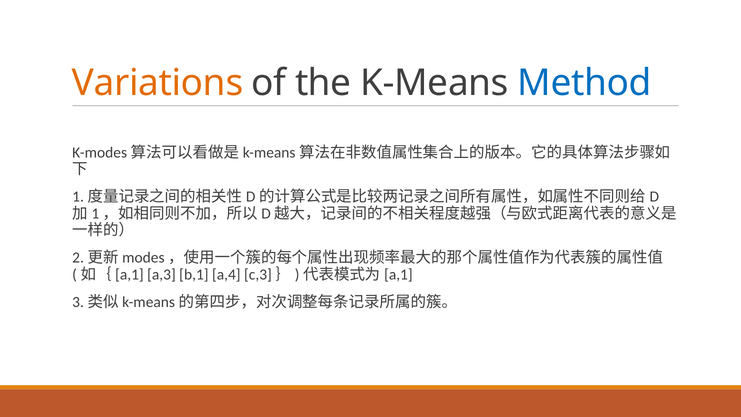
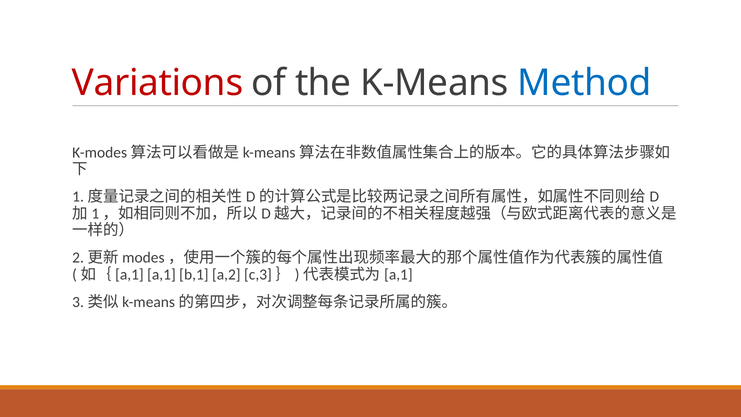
Variations colour: orange -> red (158, 83)
a,3: a,3 -> a,1 (161, 274)
a,4: a,4 -> a,2 (226, 274)
